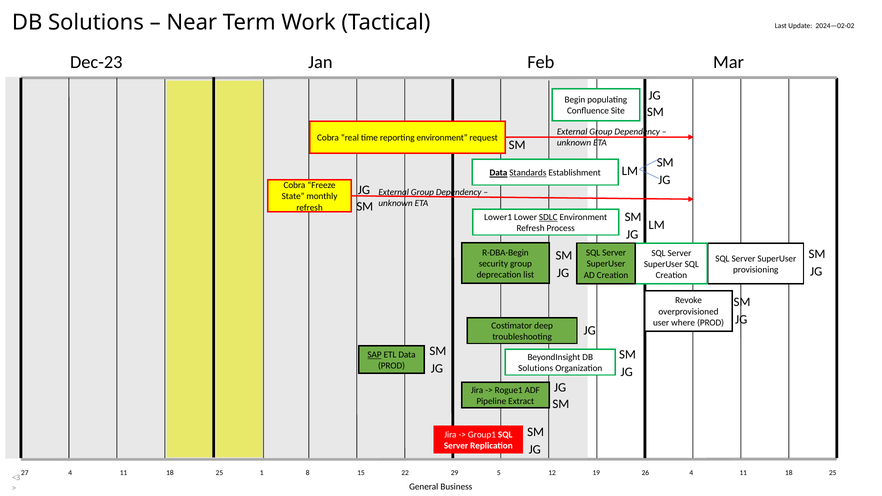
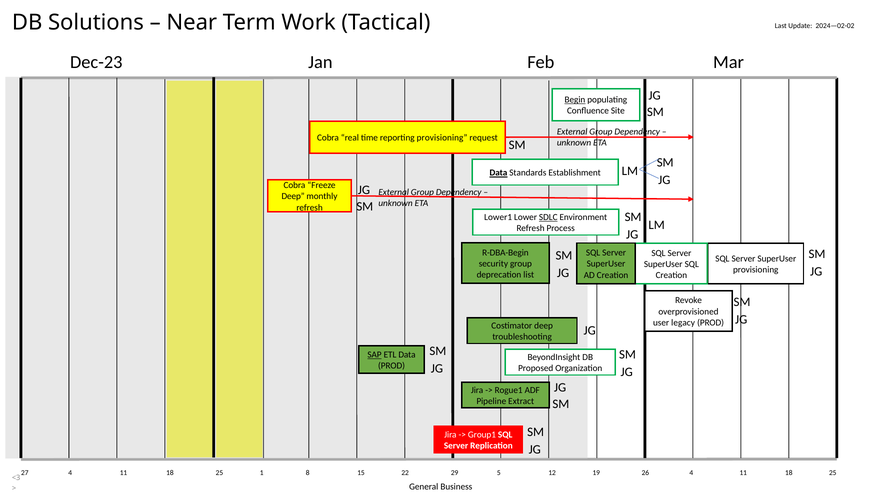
Begin underline: none -> present (575, 100)
reporting environment: environment -> provisioning (442, 138)
Standards underline: present -> none (528, 173)
State: State -> Deep (293, 197)
where: where -> legacy (683, 323)
Solutions: Solutions -> Proposed (536, 368)
